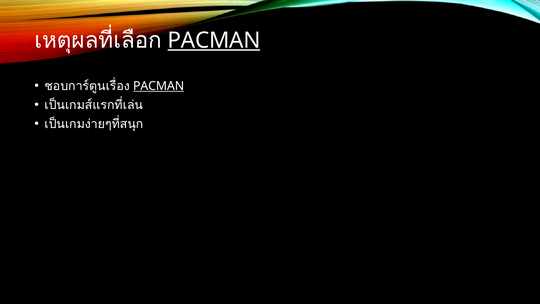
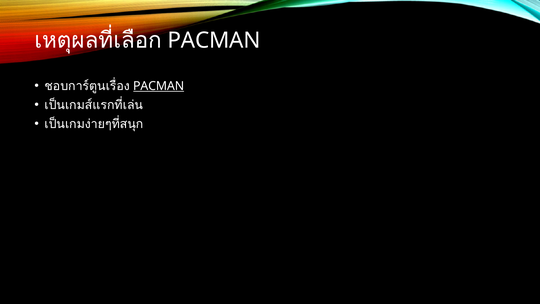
PACMAN underline: present -> none (214, 40)
